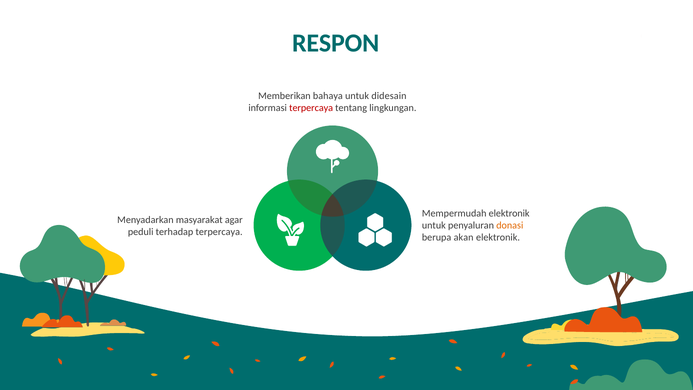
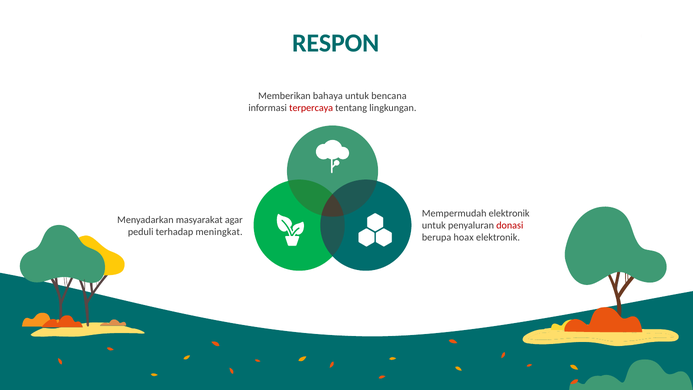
didesain: didesain -> bencana (389, 96)
donasi colour: orange -> red (510, 225)
terhadap terpercaya: terpercaya -> meningkat (219, 232)
akan: akan -> hoax (464, 237)
